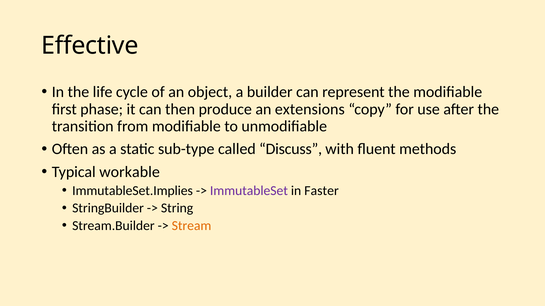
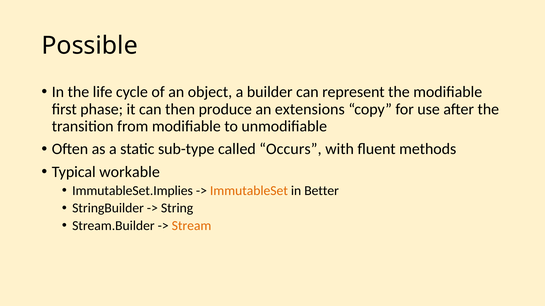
Effective: Effective -> Possible (90, 46)
Discuss: Discuss -> Occurs (290, 149)
ImmutableSet colour: purple -> orange (249, 191)
Faster: Faster -> Better (322, 191)
